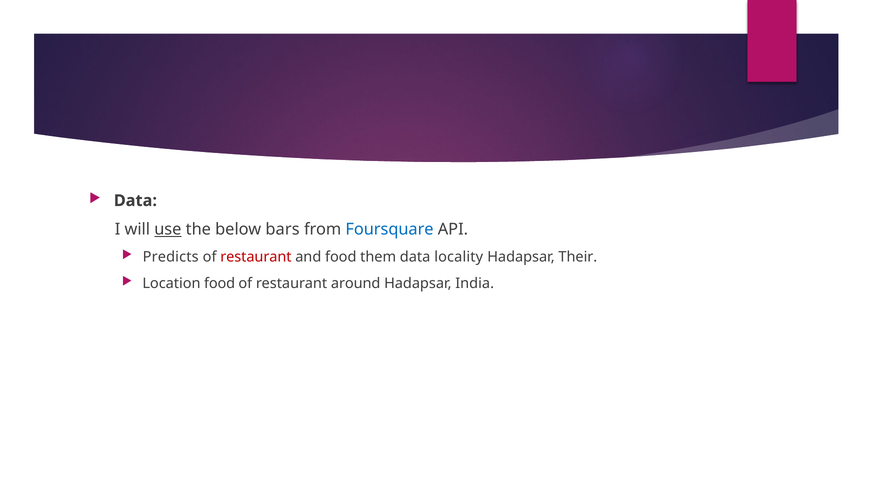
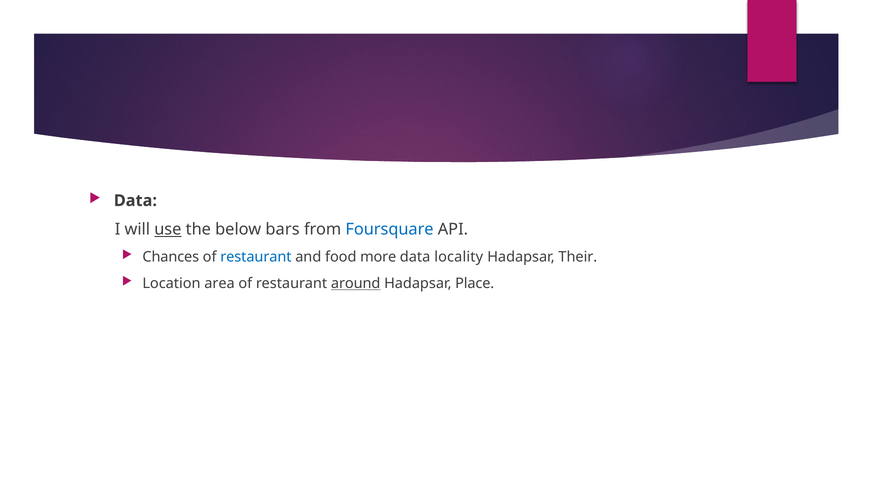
Predicts: Predicts -> Chances (171, 257)
restaurant colour: red -> blue (256, 257)
them: them -> more (378, 257)
Location food: food -> area (220, 283)
around underline: none -> present (356, 283)
India: India -> Place (475, 283)
